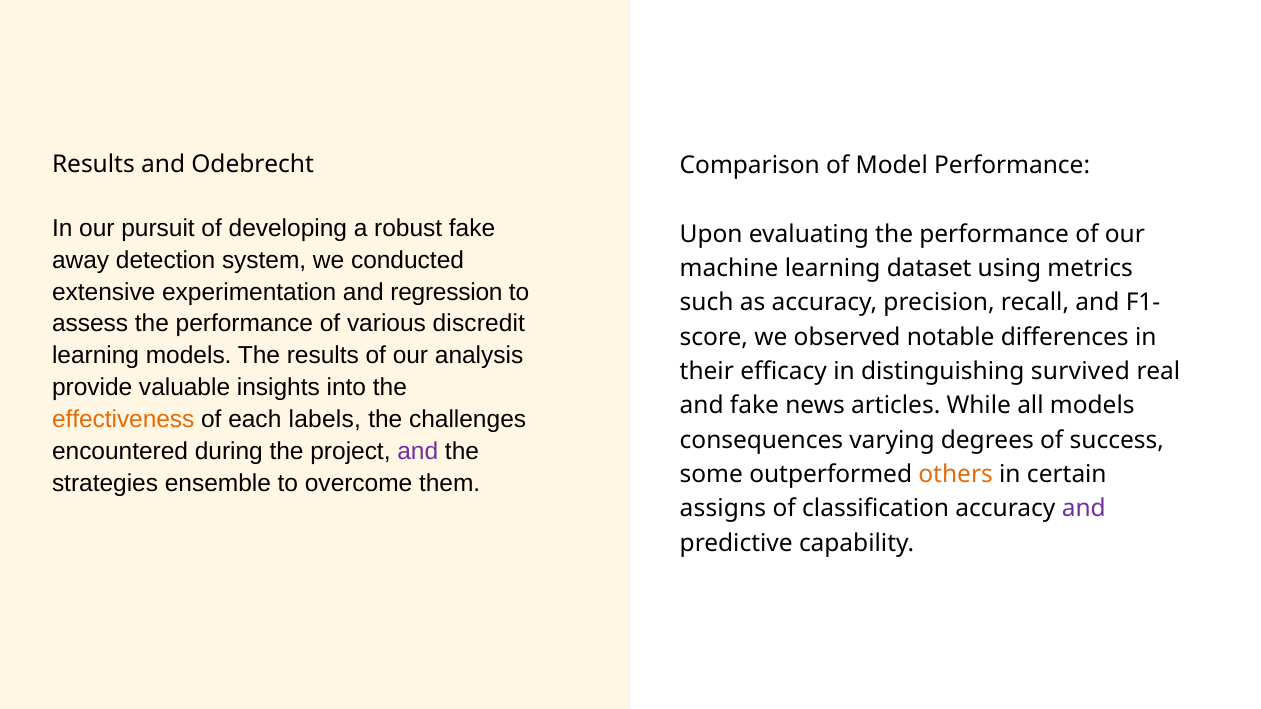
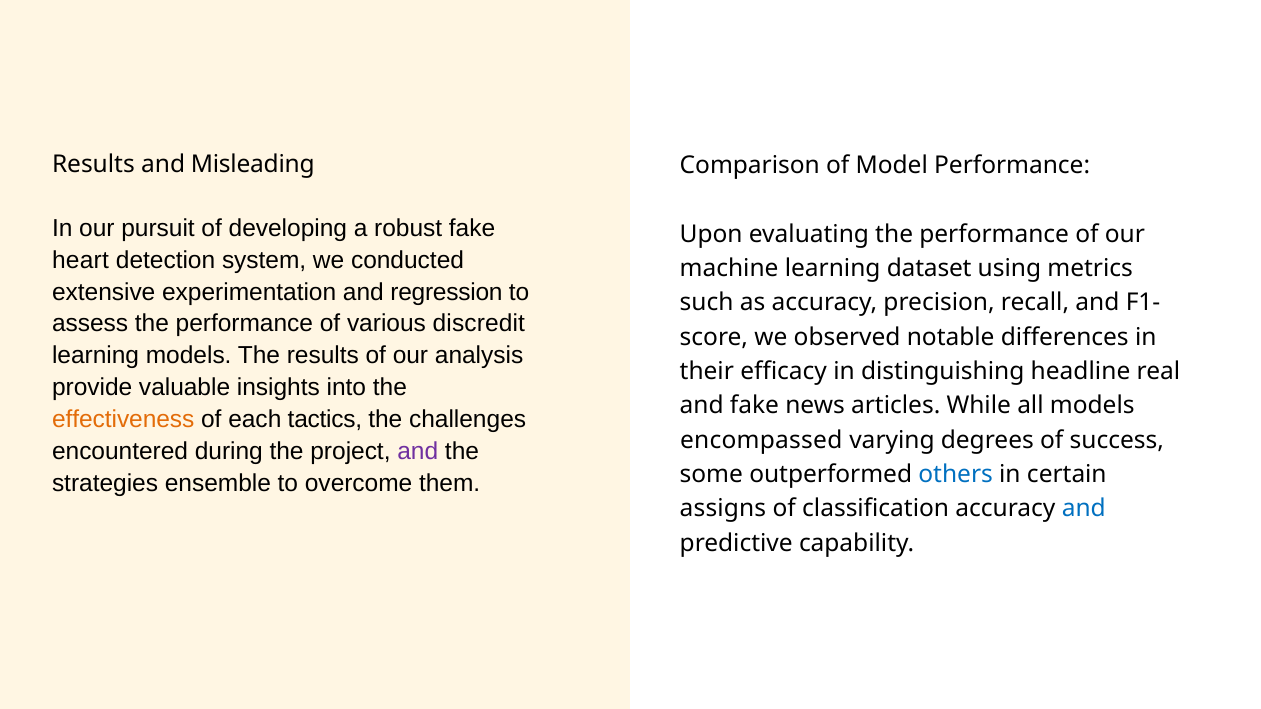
Odebrecht: Odebrecht -> Misleading (253, 165)
away: away -> heart (81, 260)
survived: survived -> headline (1080, 372)
labels: labels -> tactics (325, 420)
consequences: consequences -> encompassed (761, 440)
others colour: orange -> blue (956, 475)
and colour: purple -> blue (1084, 509)
